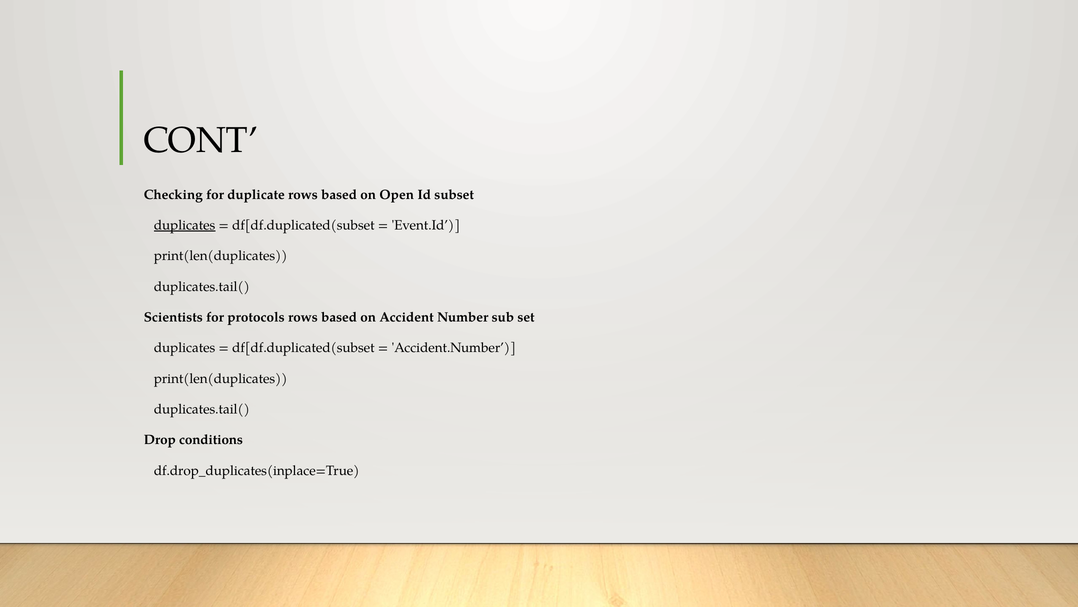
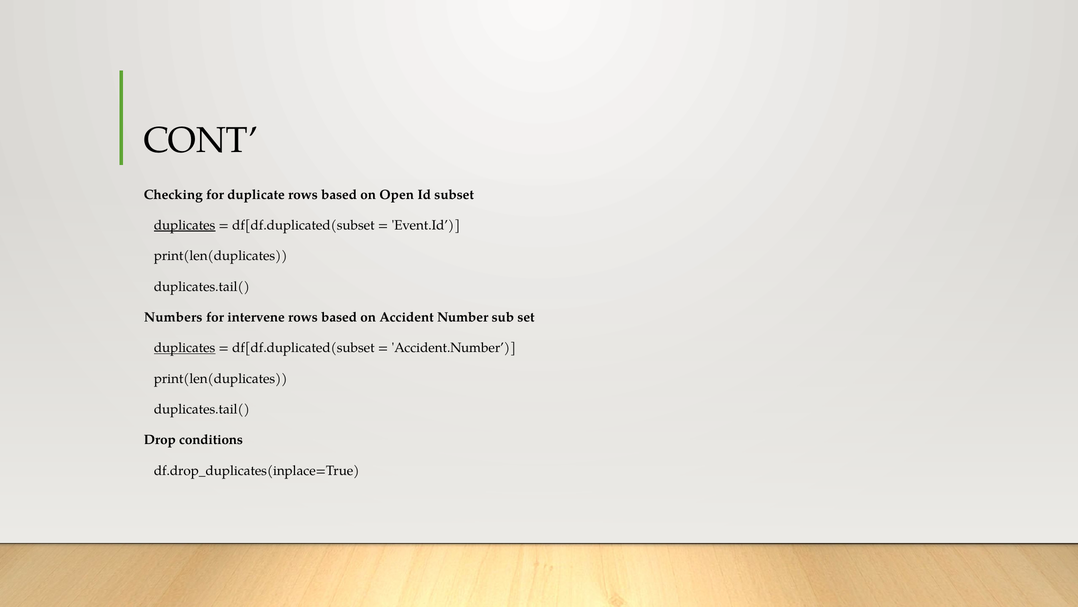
Scientists: Scientists -> Numbers (173, 317)
protocols: protocols -> intervene (256, 317)
duplicates underline: none -> present (185, 348)
